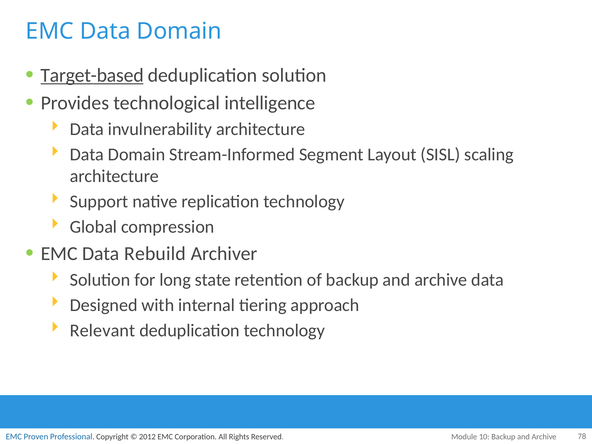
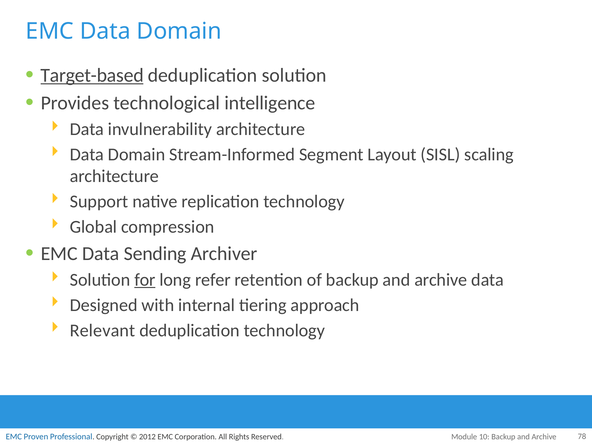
Rebuild: Rebuild -> Sending (155, 254)
for underline: none -> present (145, 280)
state: state -> refer (213, 280)
